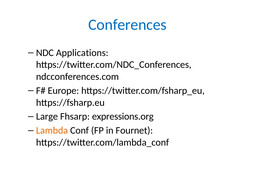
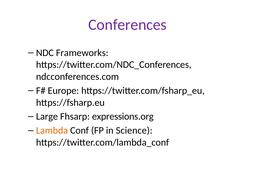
Conferences colour: blue -> purple (127, 25)
Applications: Applications -> Frameworks (82, 53)
Fournet: Fournet -> Science (134, 130)
